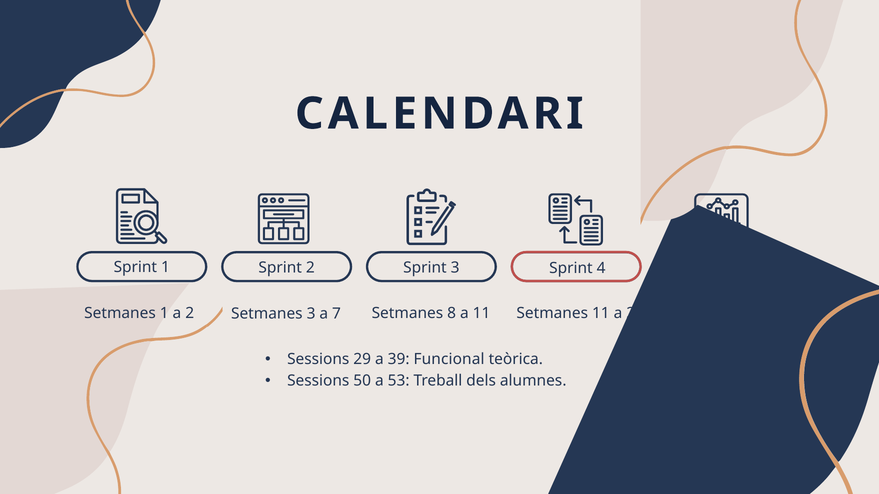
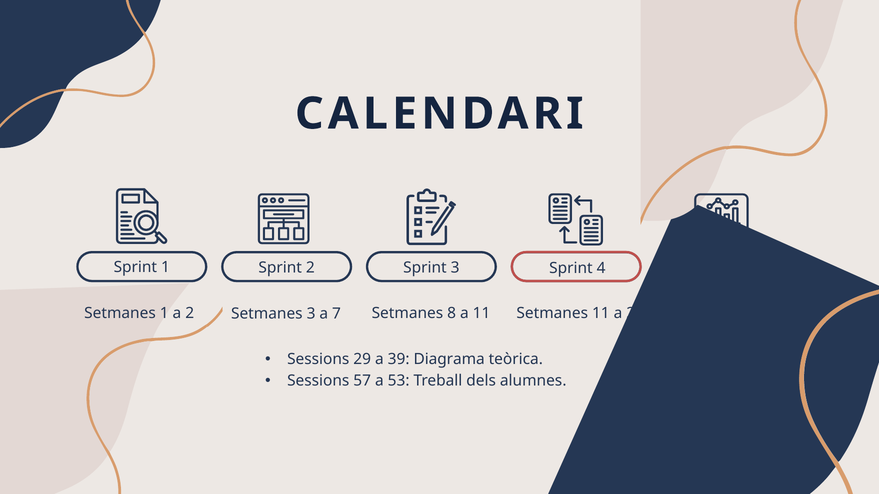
Funcional: Funcional -> Diagrama (449, 360)
50: 50 -> 57 (362, 381)
